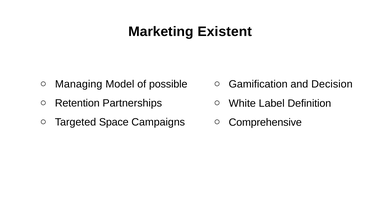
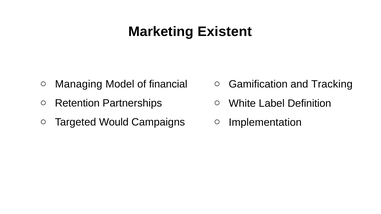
possible: possible -> financial (168, 84)
Decision: Decision -> Tracking (332, 84)
Space: Space -> Would (114, 122)
Comprehensive: Comprehensive -> Implementation (265, 123)
